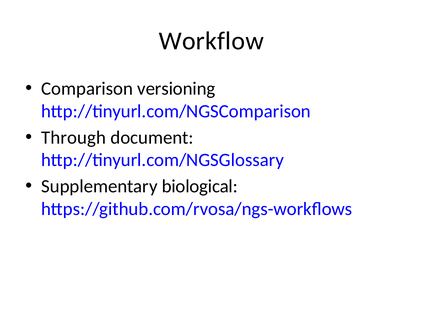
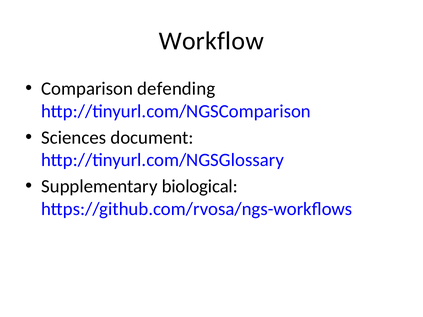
versioning: versioning -> defending (176, 89)
Through: Through -> Sciences (74, 138)
